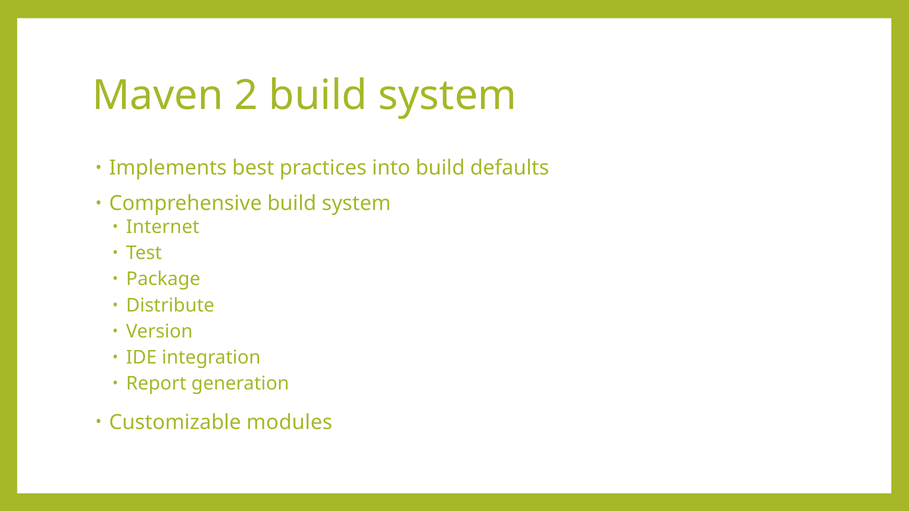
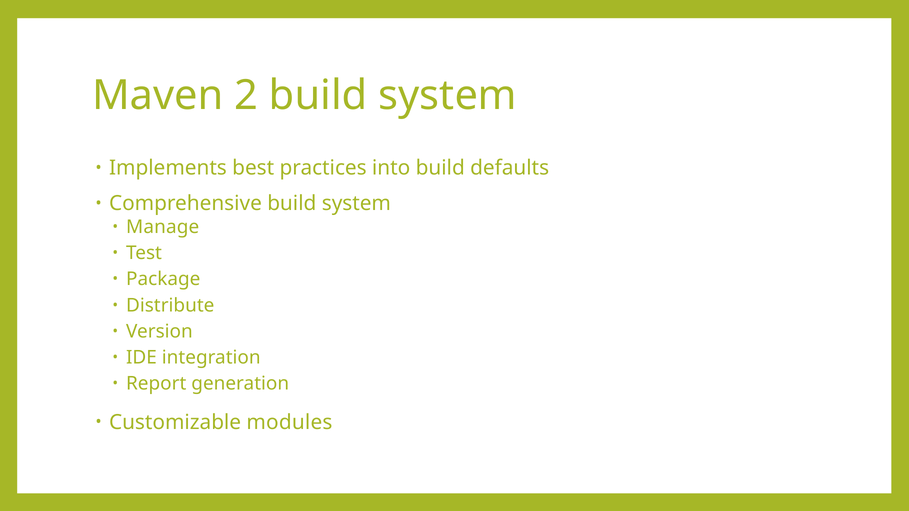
Internet: Internet -> Manage (163, 227)
